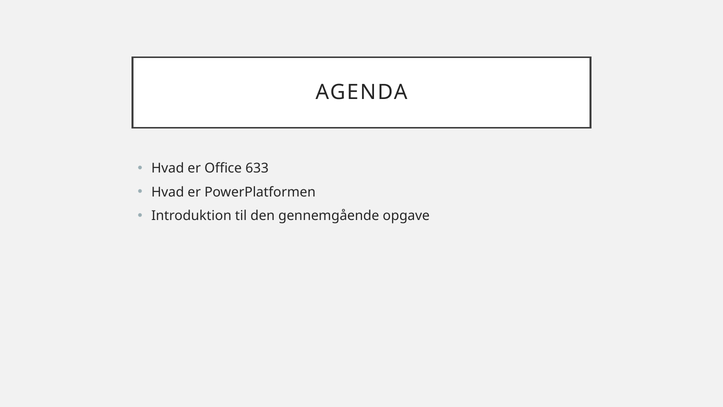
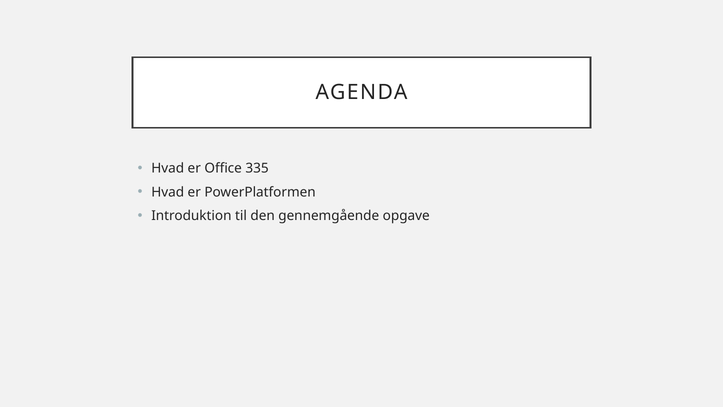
633: 633 -> 335 (257, 168)
